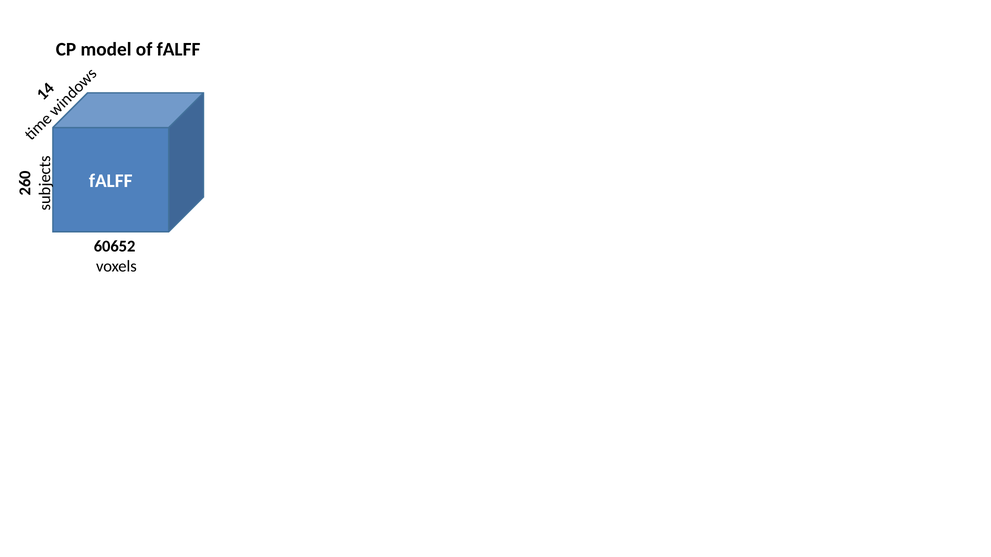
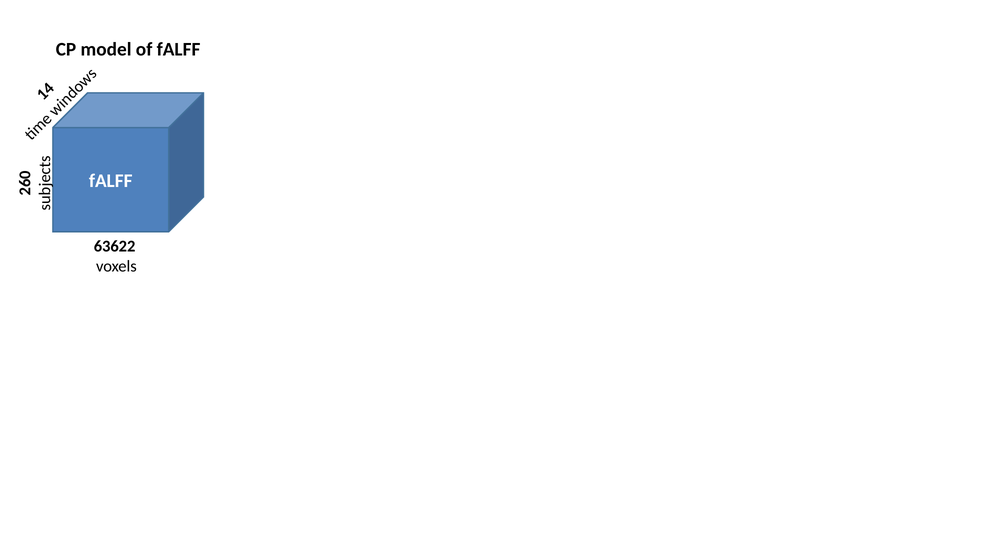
60652: 60652 -> 63622 (115, 247)
